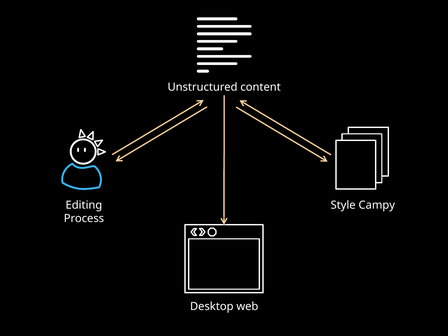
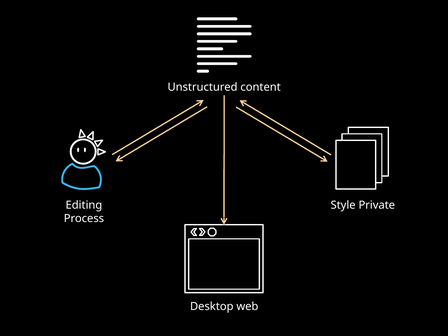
Campy: Campy -> Private (377, 205)
